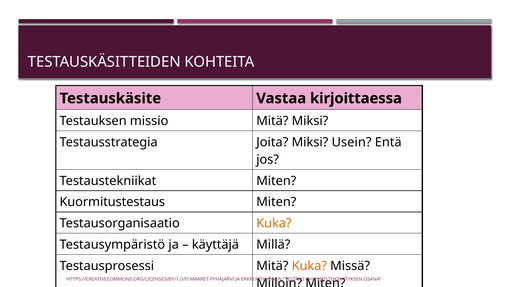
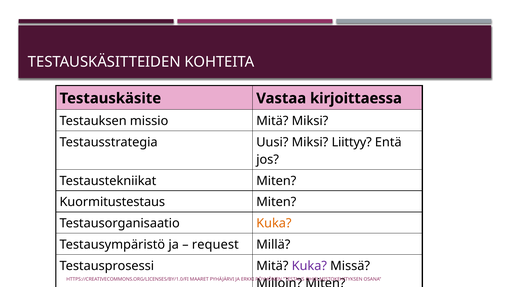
Joita: Joita -> Uusi (272, 142)
Usein: Usein -> Liittyy (352, 142)
käyttäjä: käyttäjä -> request (215, 244)
Kuka colour: orange -> purple (309, 266)
